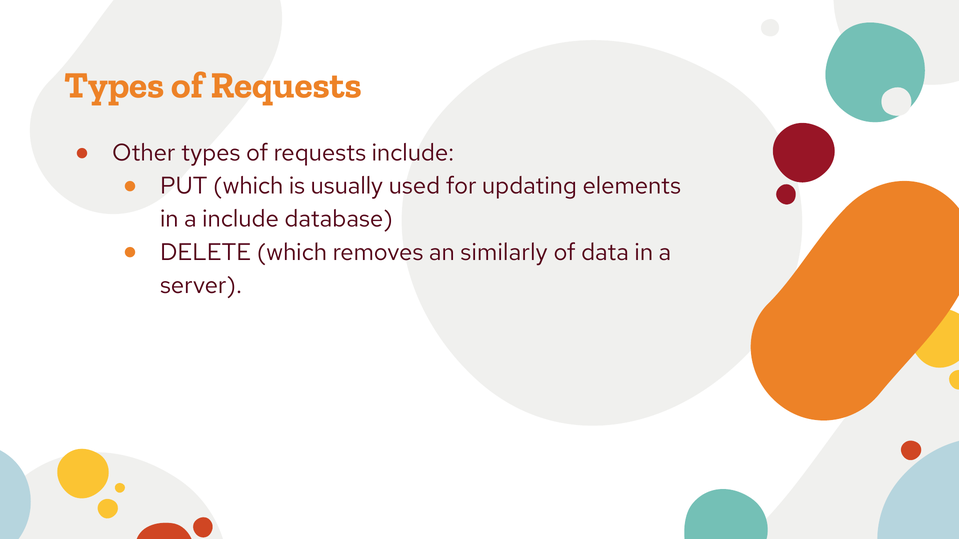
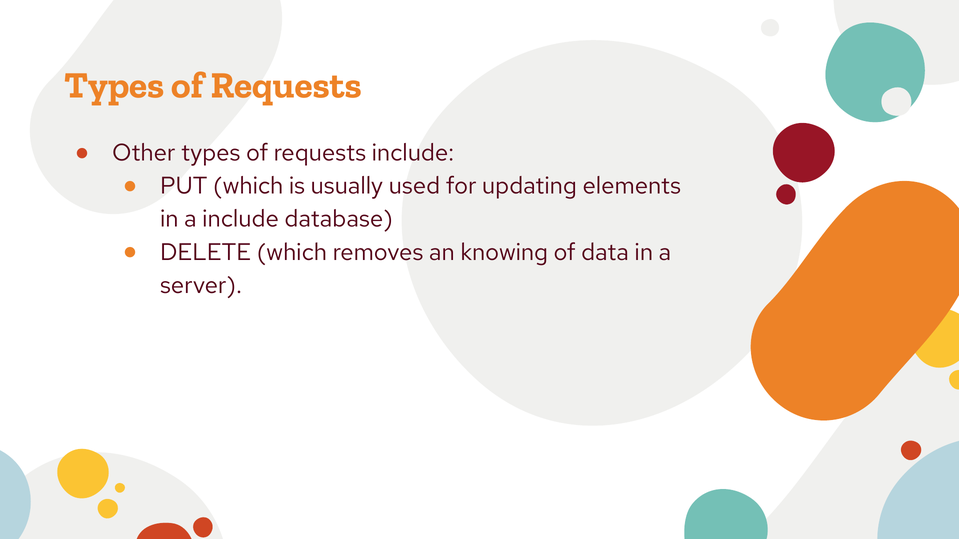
similarly: similarly -> knowing (504, 252)
